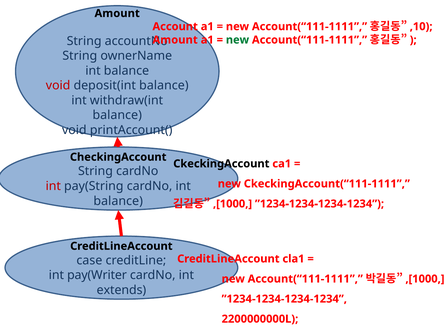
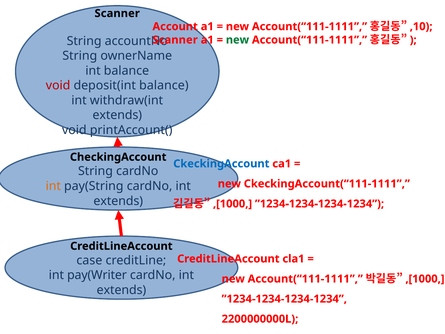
Amount: Amount -> Scanner (117, 13)
Amount: Amount -> Scanner (175, 40)
balance: balance -> extends (117, 115)
CkeckingAccount colour: black -> blue (221, 164)
int colour: red -> orange (53, 186)
balance: balance -> extends (118, 201)
